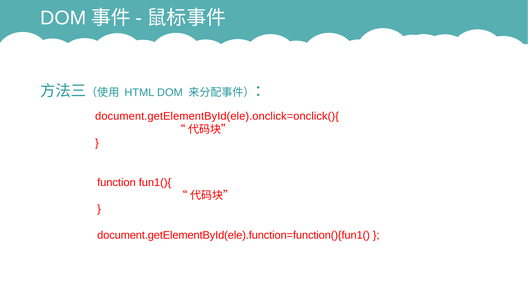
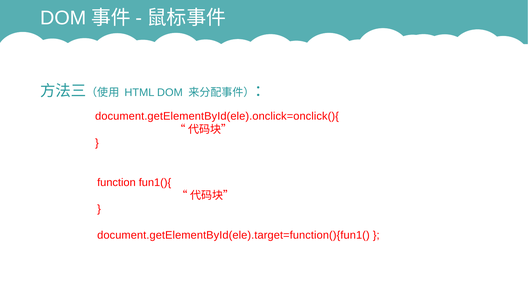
document.getElementById(ele).function=function(){fun1(: document.getElementById(ele).function=function(){fun1( -> document.getElementById(ele).target=function(){fun1( (233, 235)
